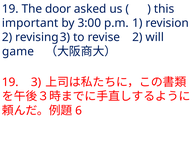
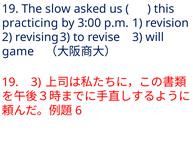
door: door -> slow (58, 9)
important: important -> practicing (30, 23)
revise 2: 2 -> 3 (137, 37)
